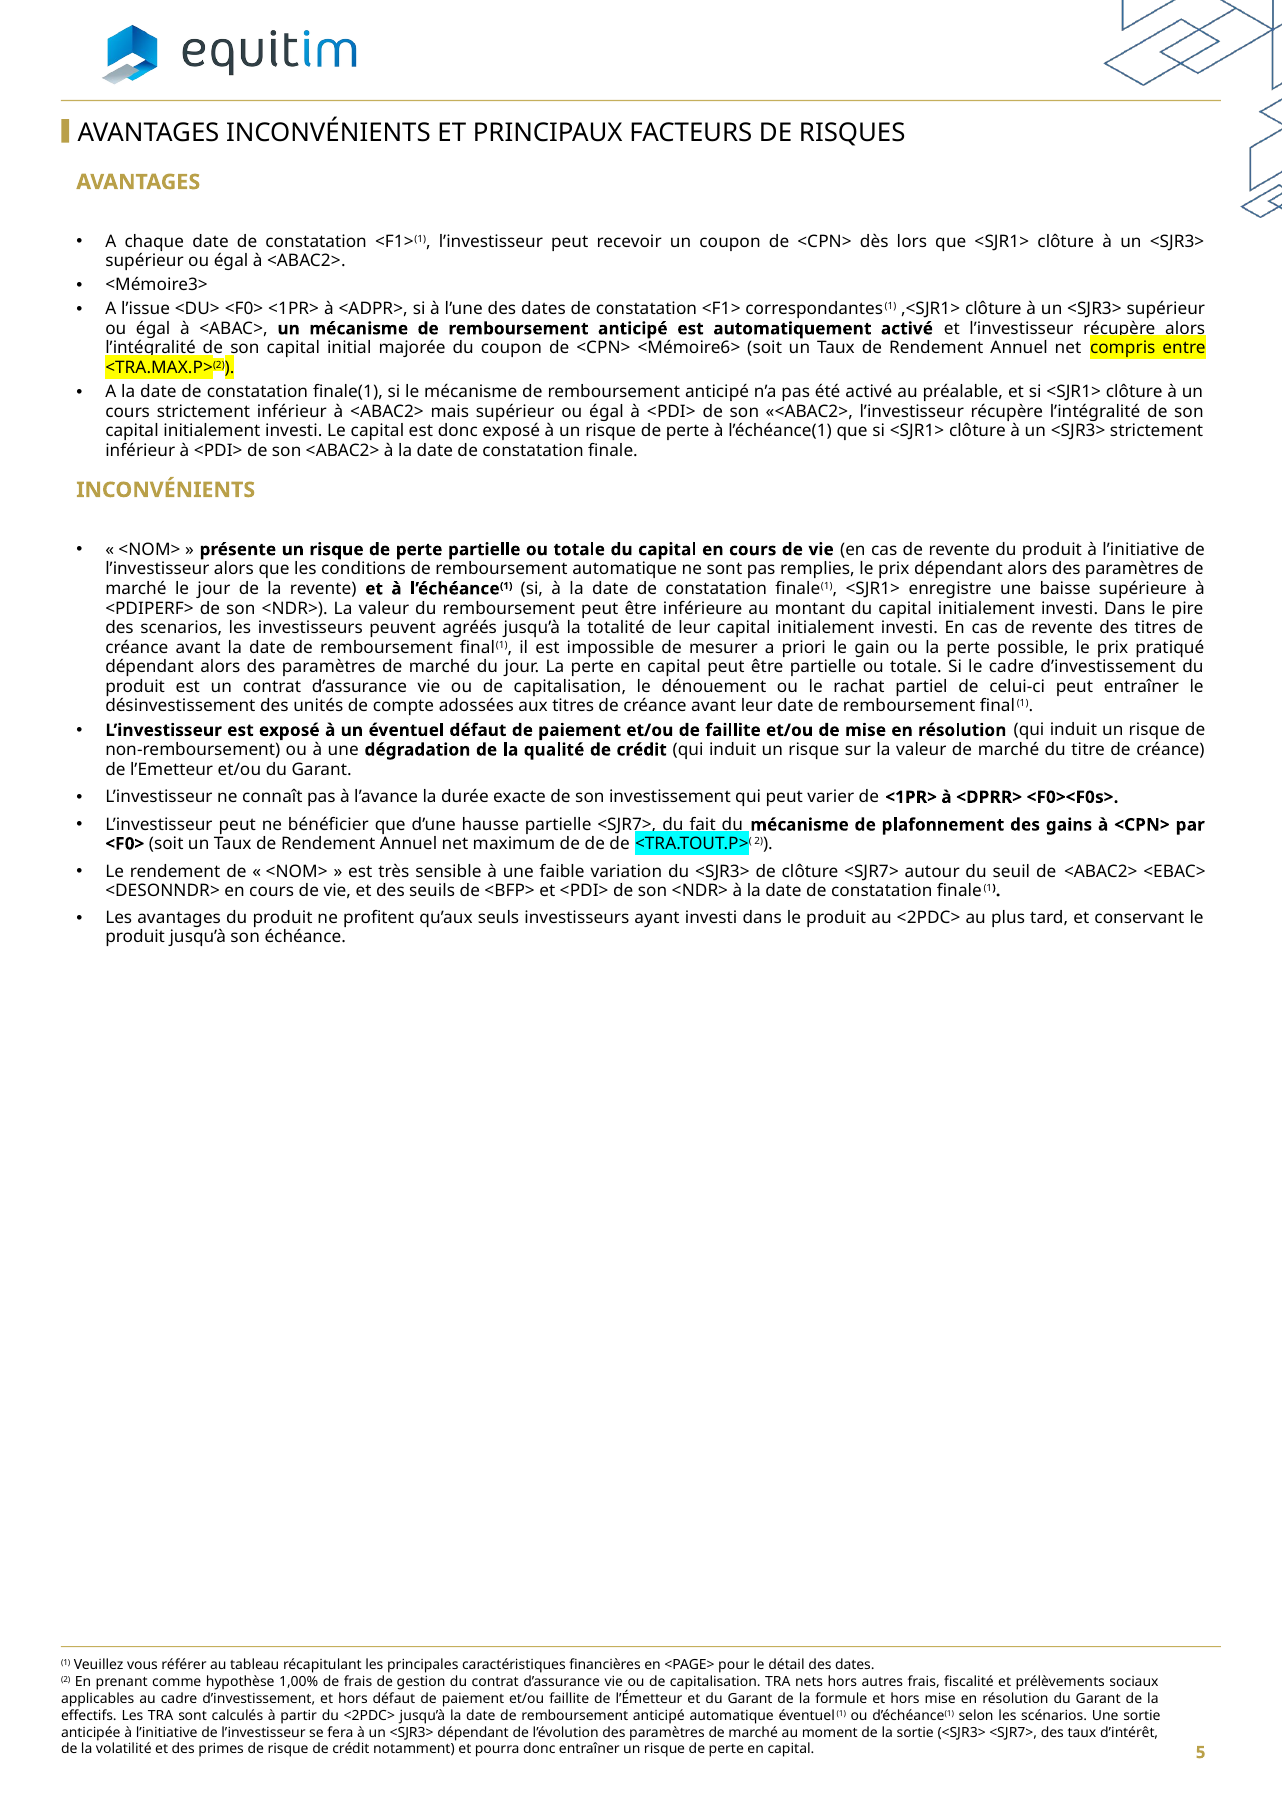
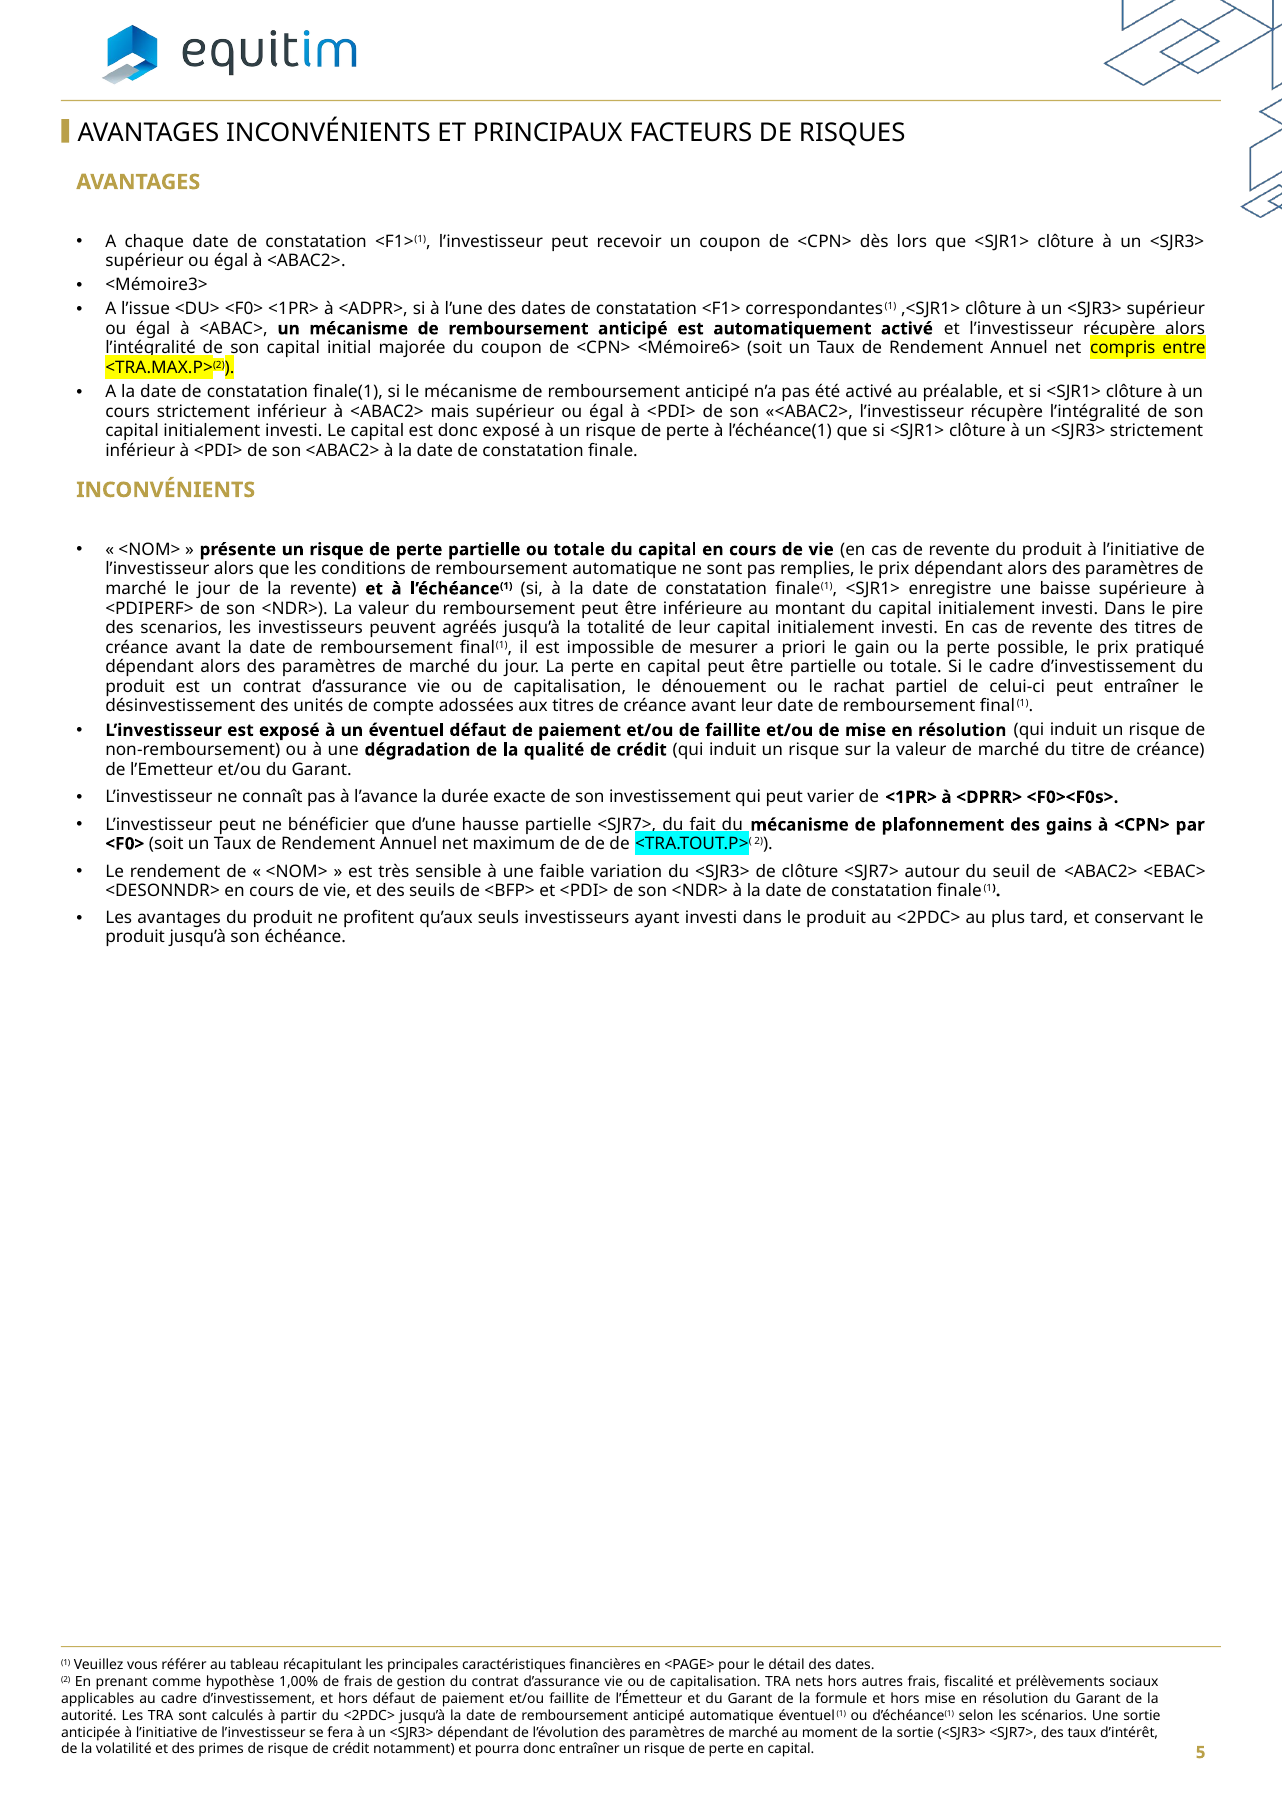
effectifs: effectifs -> autorité (89, 1716)
